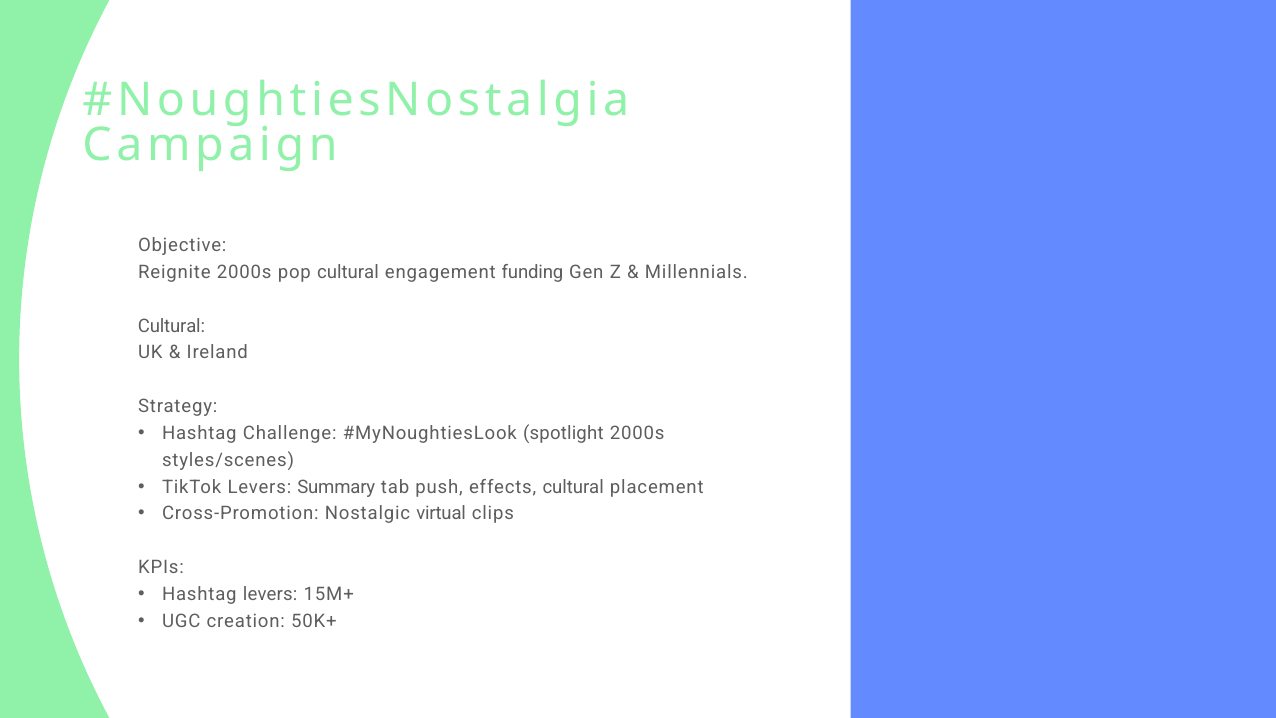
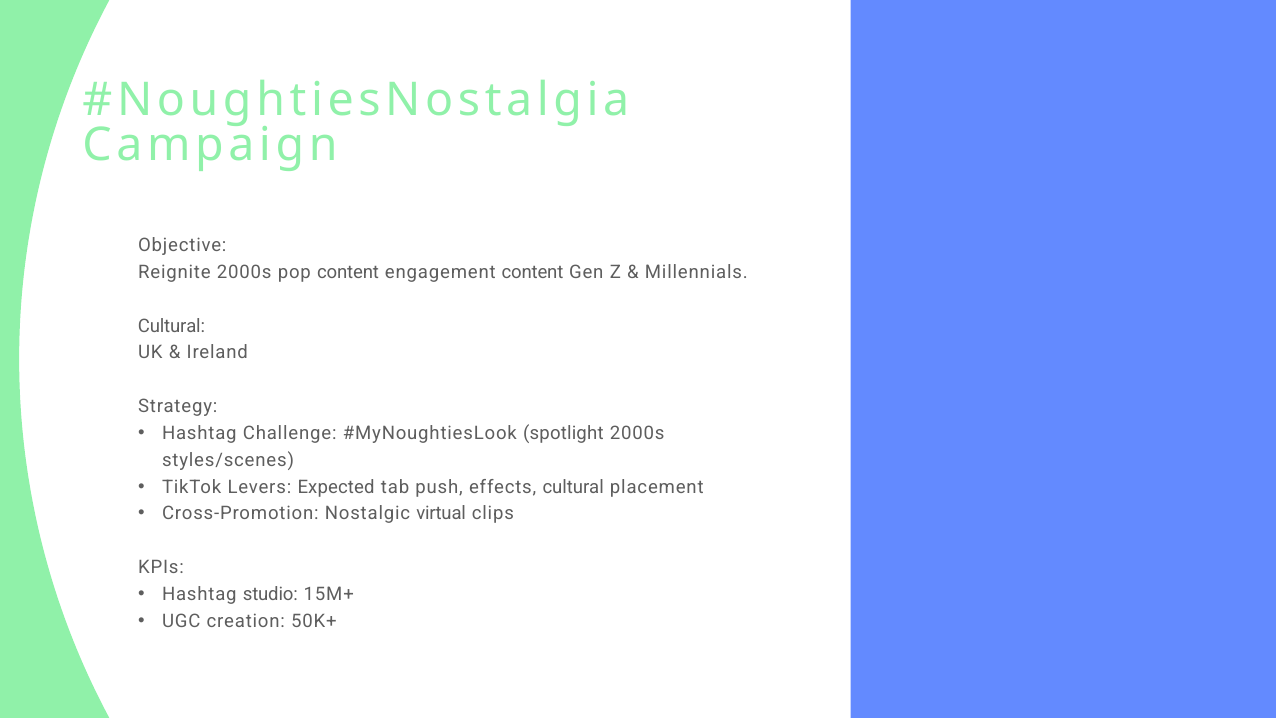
pop cultural: cultural -> content (348, 272)
engagement funding: funding -> content (533, 272)
Summary: Summary -> Expected (336, 487)
Hashtag levers: levers -> studio (270, 594)
